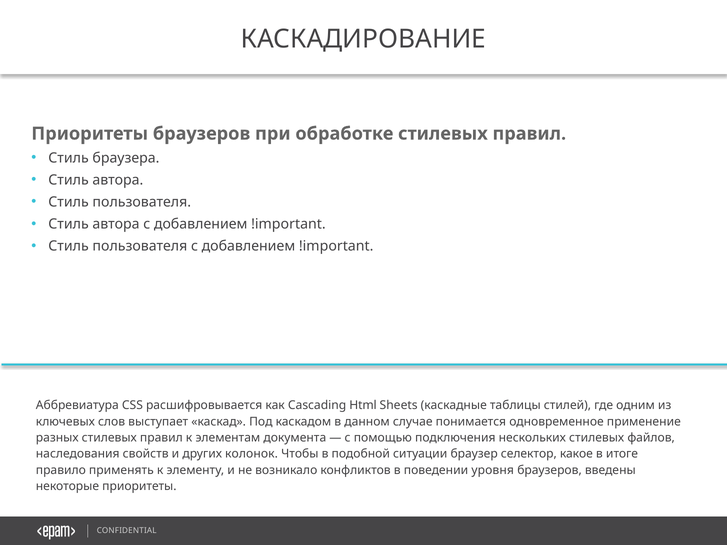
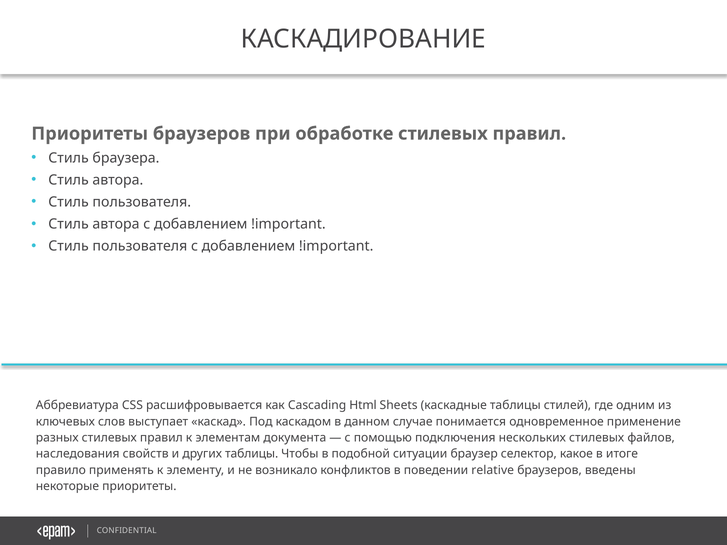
других колонок: колонок -> таблицы (252, 454)
уровня: уровня -> relative (493, 470)
